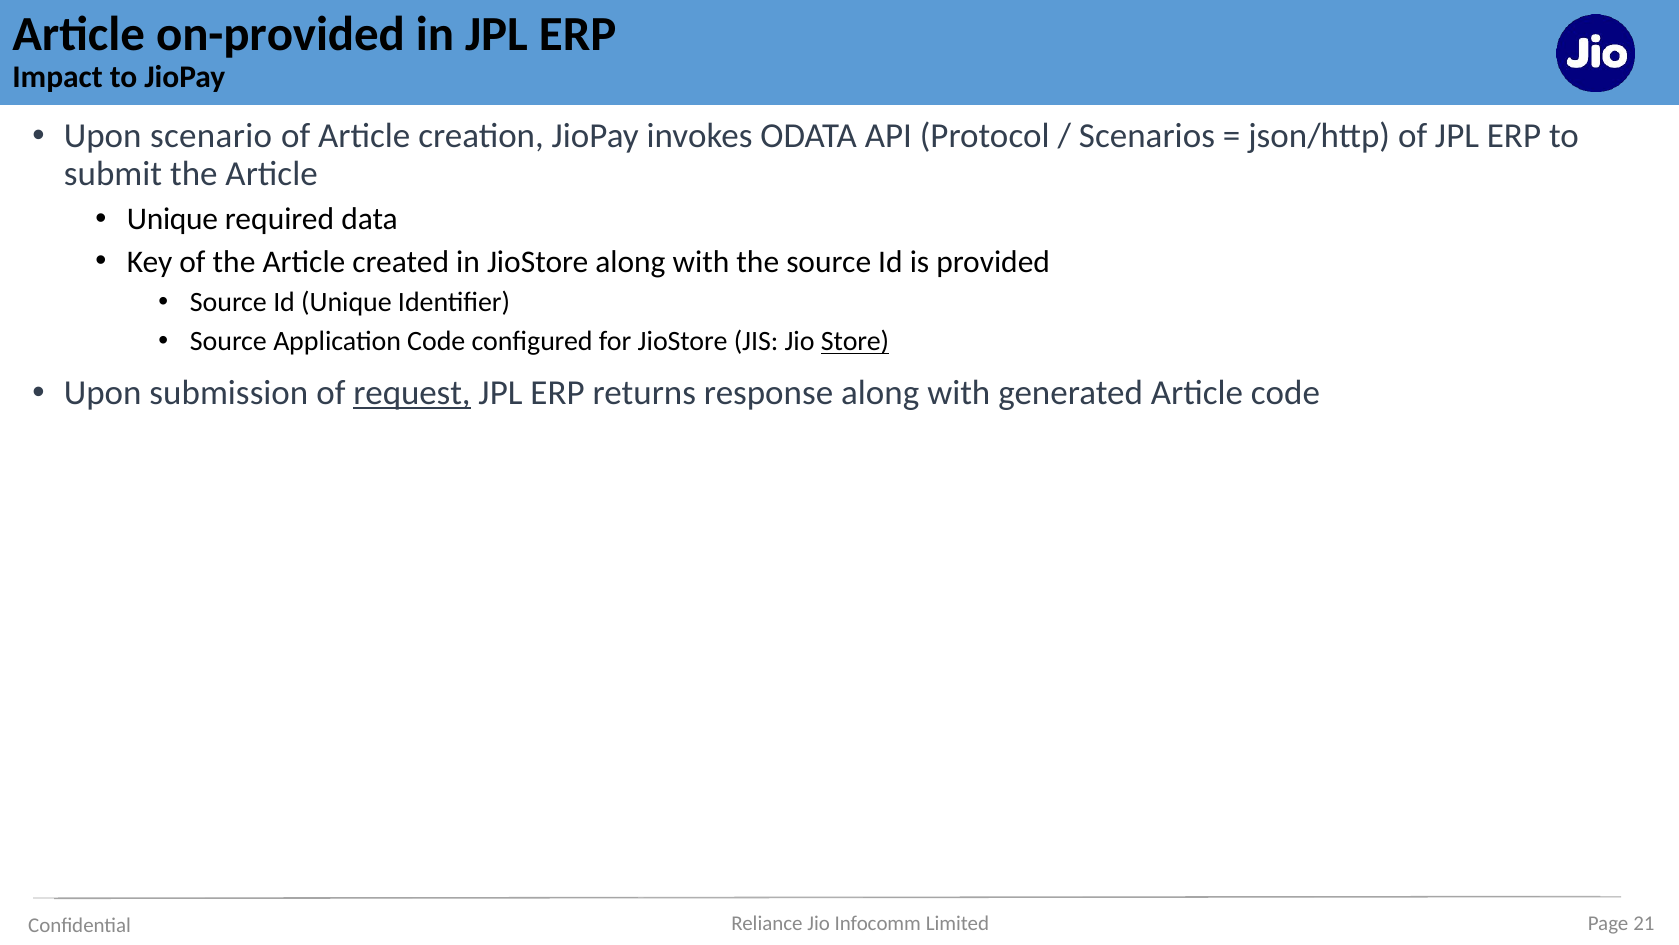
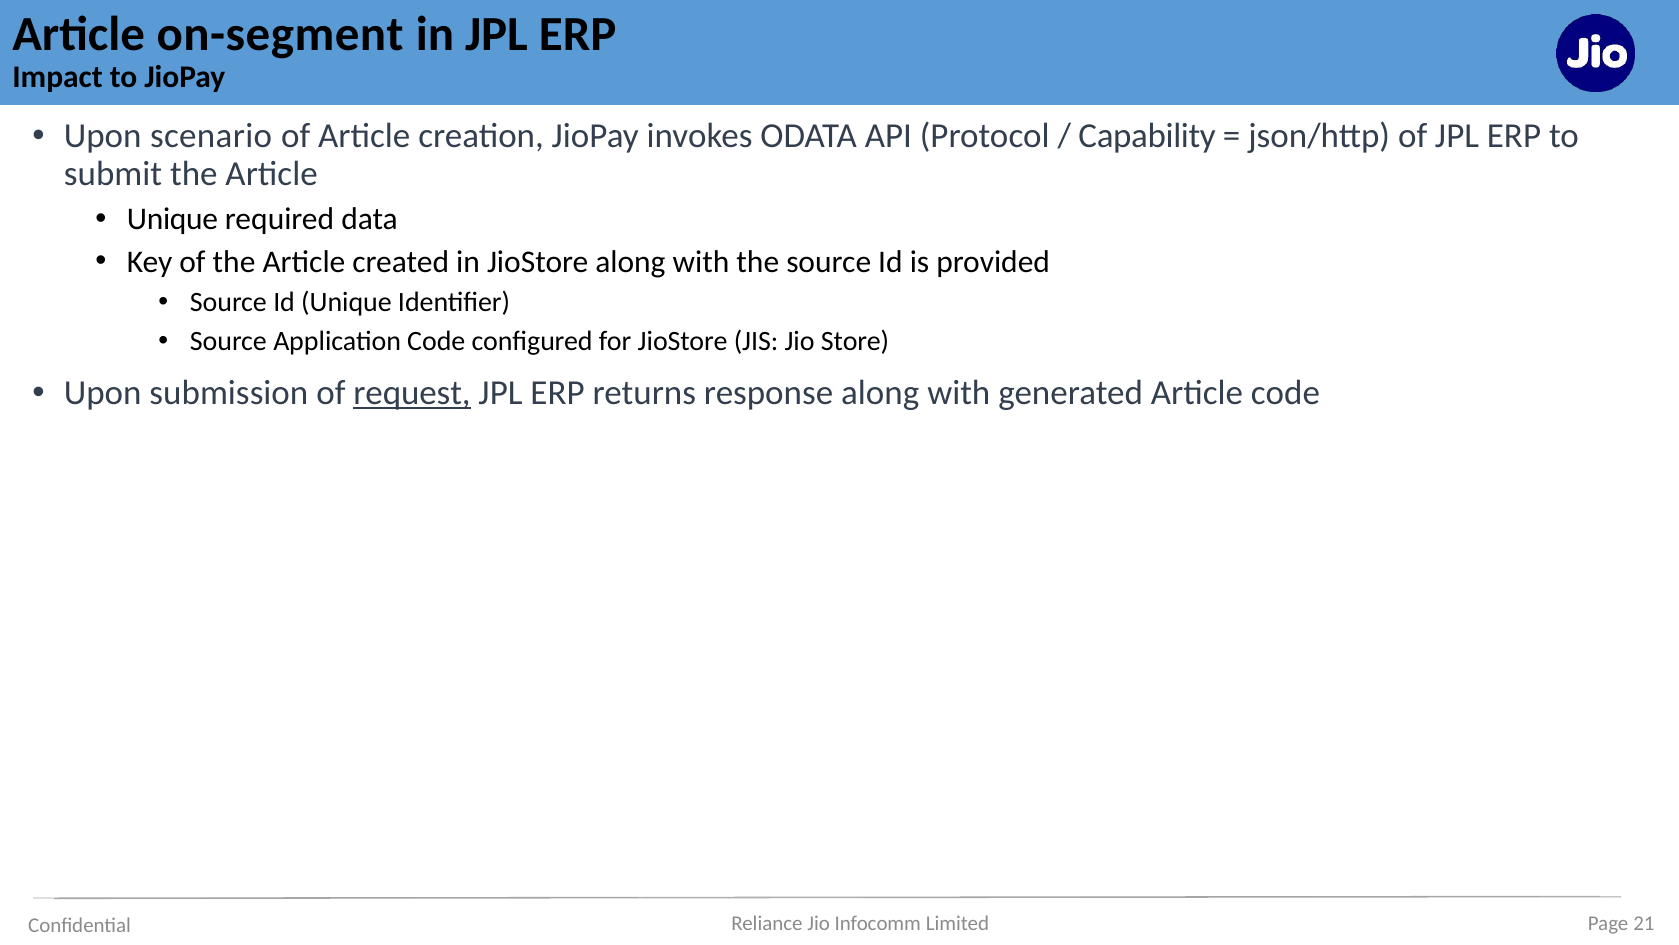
on-provided: on-provided -> on-segment (280, 34)
Scenarios: Scenarios -> Capability (1147, 136)
Store underline: present -> none (855, 341)
